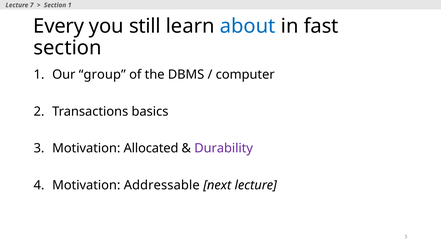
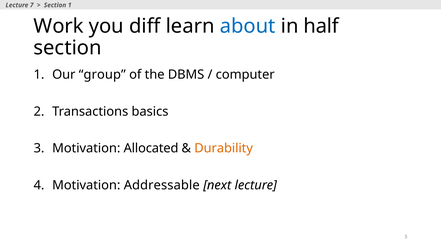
Every: Every -> Work (59, 26)
still: still -> diff (145, 26)
fast: fast -> half (321, 26)
Durability colour: purple -> orange (224, 148)
